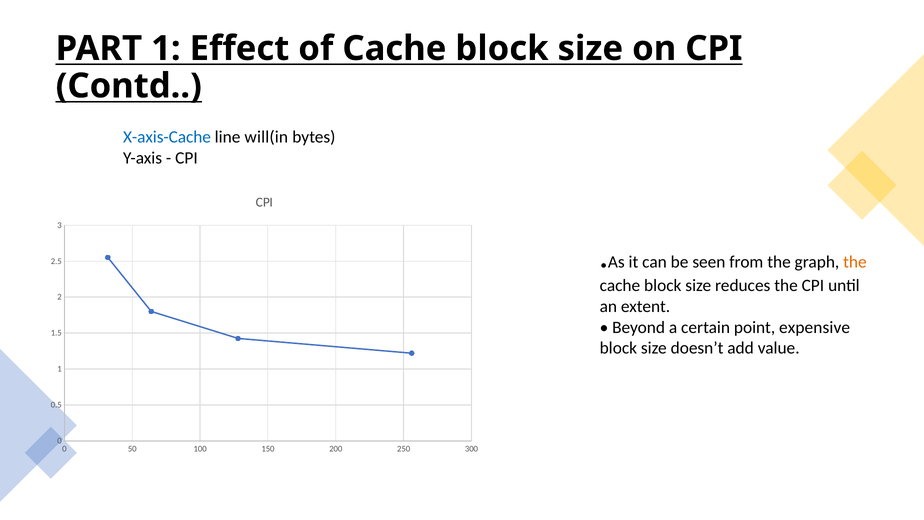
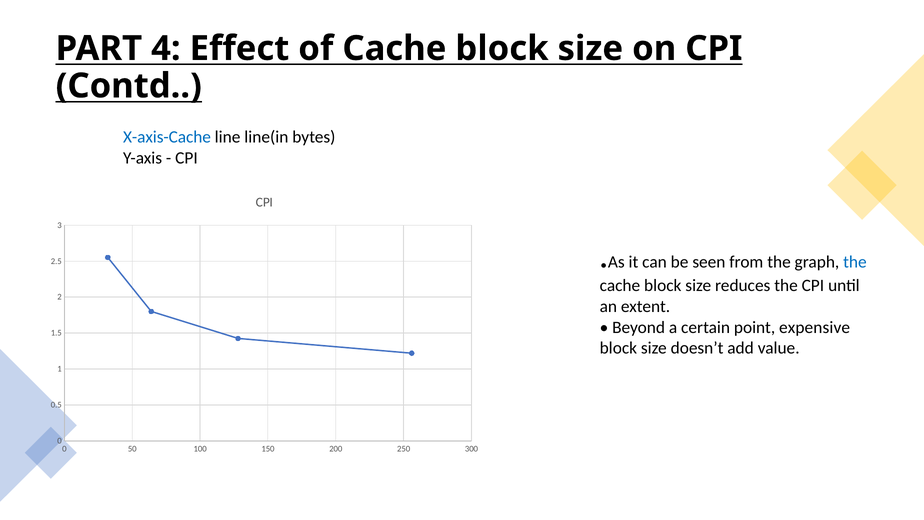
PART 1: 1 -> 4 (166, 48)
will(in: will(in -> line(in (266, 137)
the colour: orange -> blue (855, 262)
